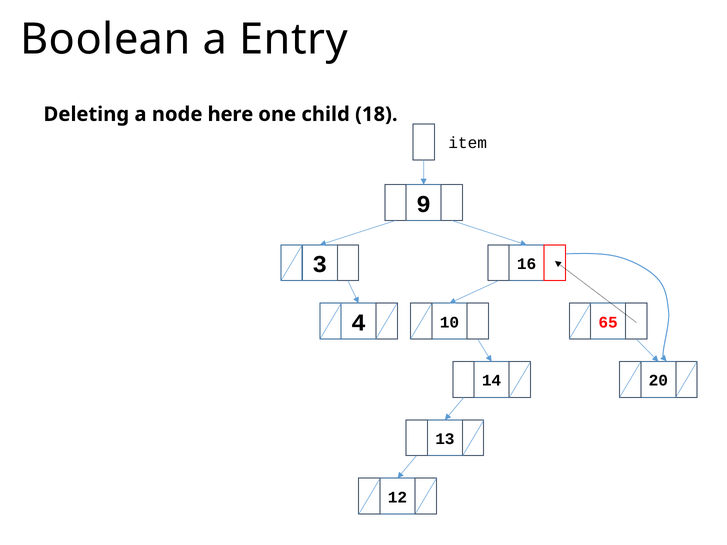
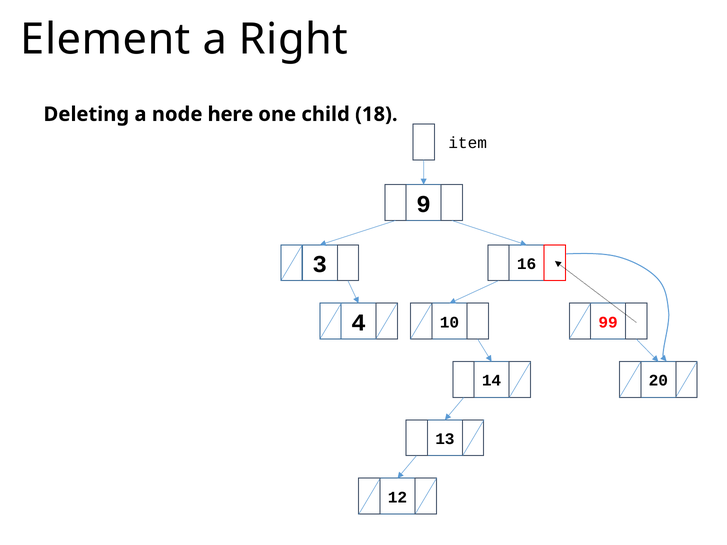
Boolean: Boolean -> Element (105, 40)
Entry: Entry -> Right (294, 40)
65: 65 -> 99 (608, 322)
